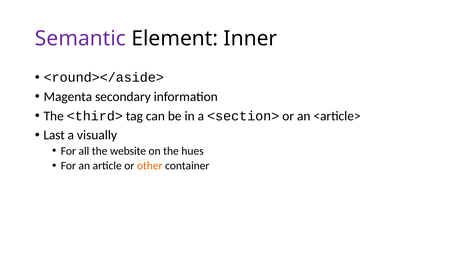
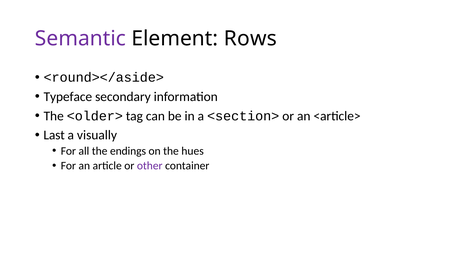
Inner: Inner -> Rows (250, 39)
Magenta: Magenta -> Typeface (68, 97)
<third>: <third> -> <older> (95, 116)
website: website -> endings (128, 151)
other colour: orange -> purple (150, 166)
